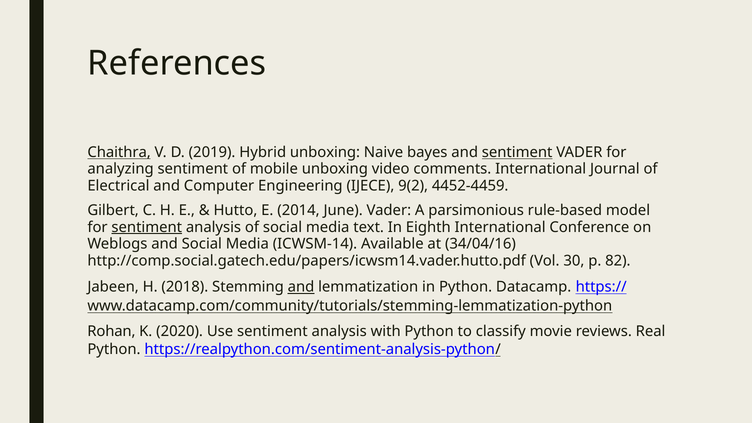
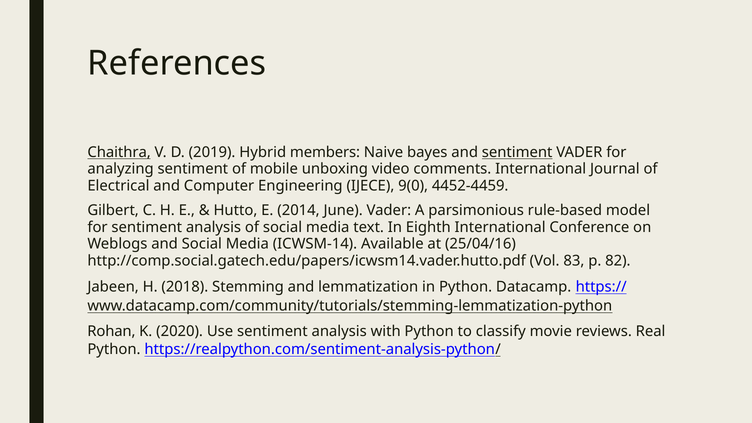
Hybrid unboxing: unboxing -> members (325, 152)
9(2: 9(2 -> 9(0 (413, 186)
sentiment underline: present -> none (147, 227)
34/04/16: 34/04/16 -> 25/04/16 (480, 244)
30: 30 -> 83 (574, 261)
and underline: present -> none (301, 287)
